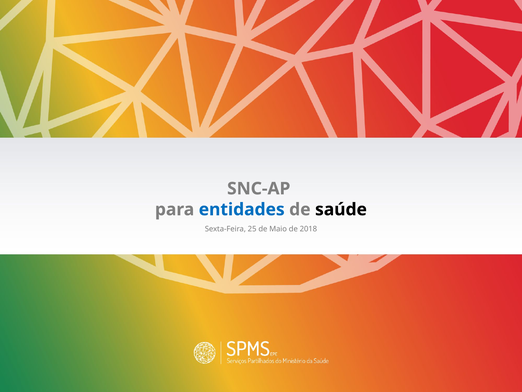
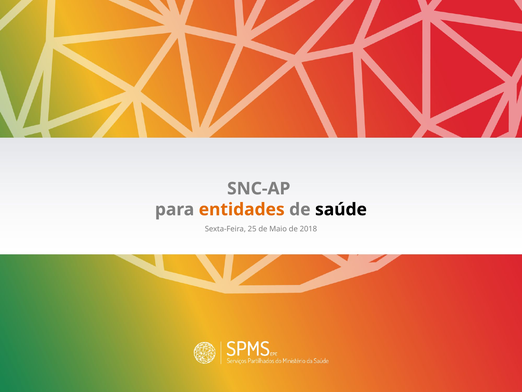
entidades colour: blue -> orange (242, 209)
